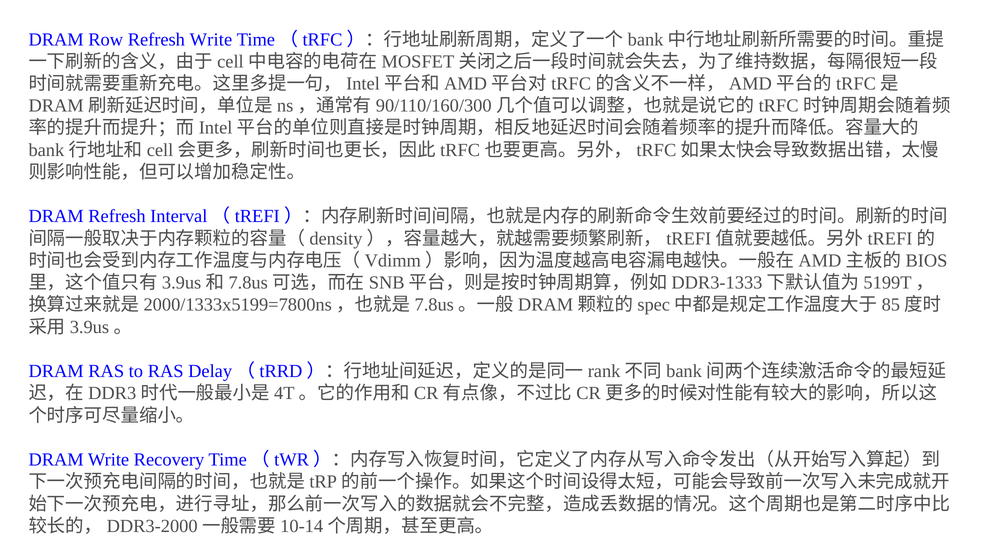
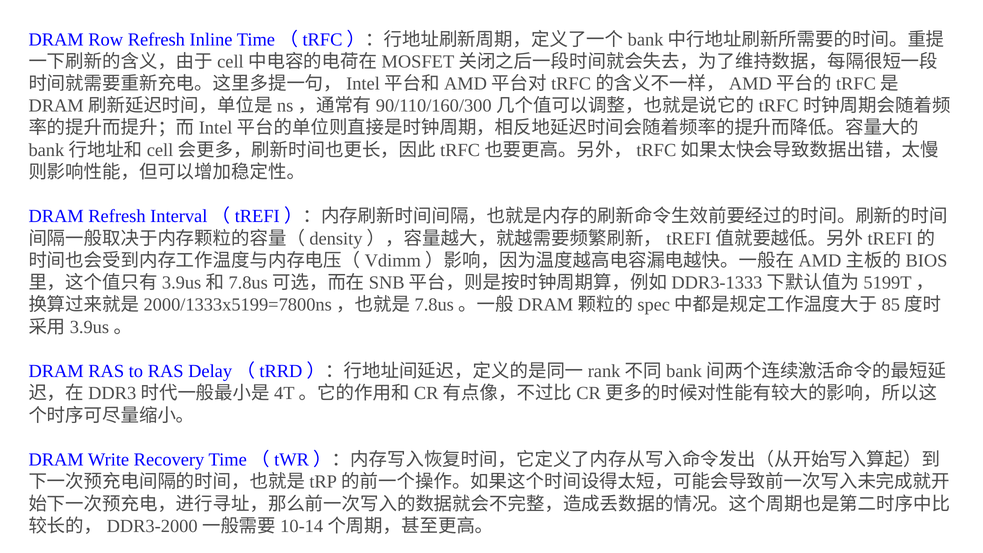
Refresh Write: Write -> Inline (211, 39)
